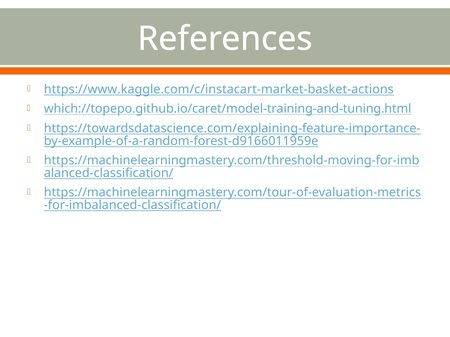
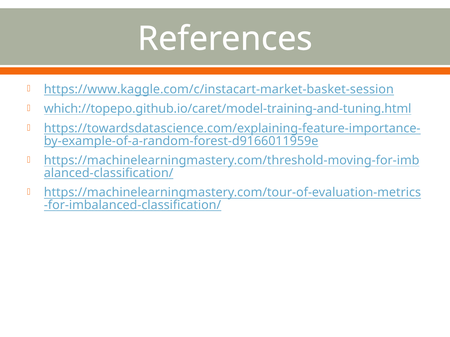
https://www.kaggle.com/c/instacart-market-basket-actions: https://www.kaggle.com/c/instacart-market-basket-actions -> https://www.kaggle.com/c/instacart-market-basket-session (219, 89)
